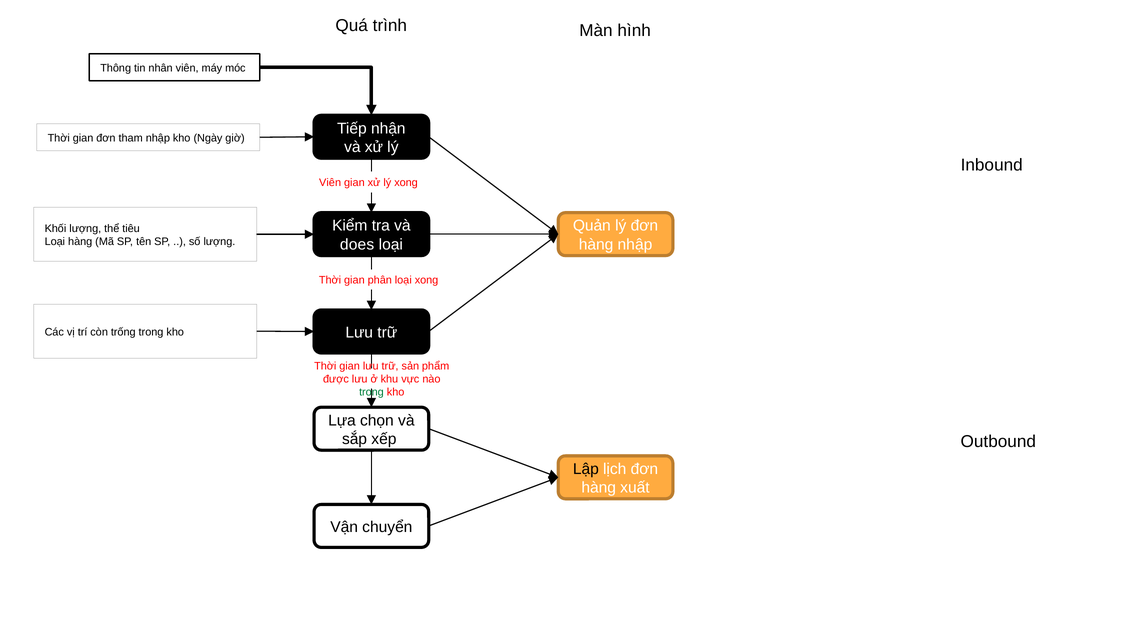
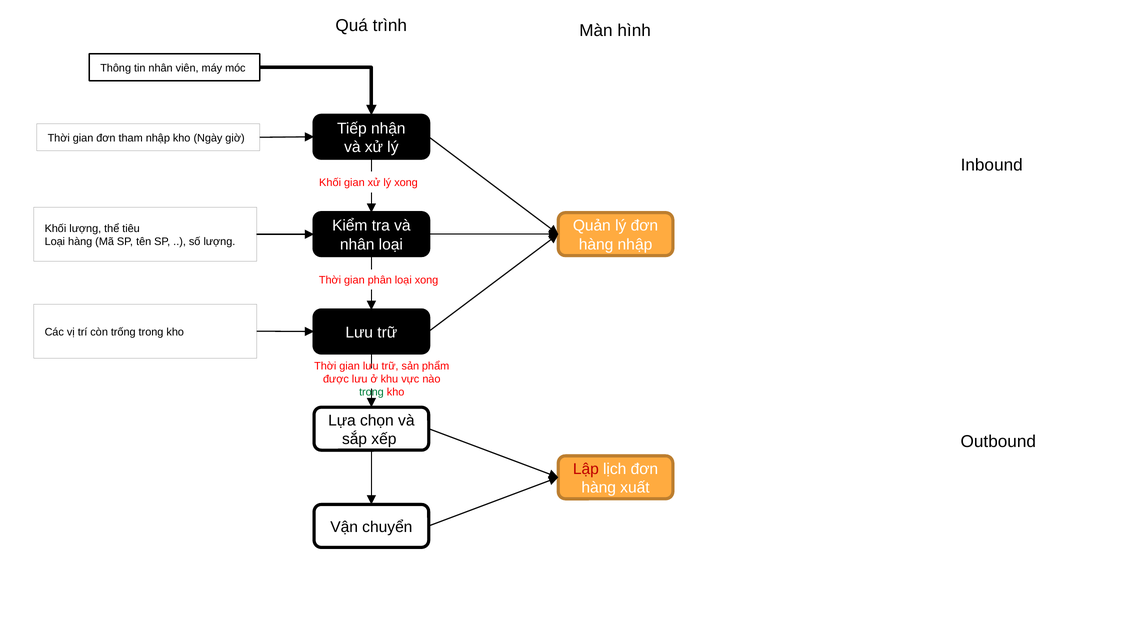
Viên: Viên -> Khối (330, 183)
does: does -> nhân (357, 244)
Lập colour: black -> red (586, 469)
